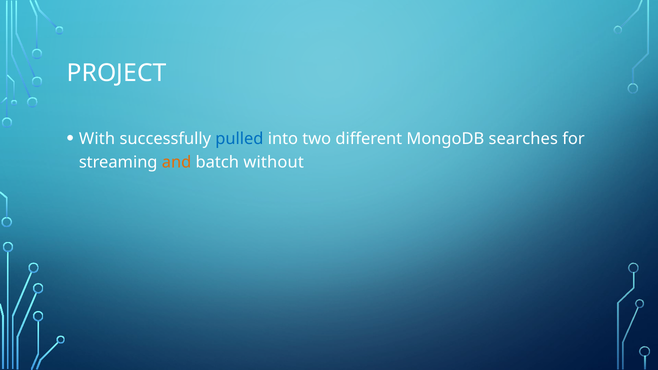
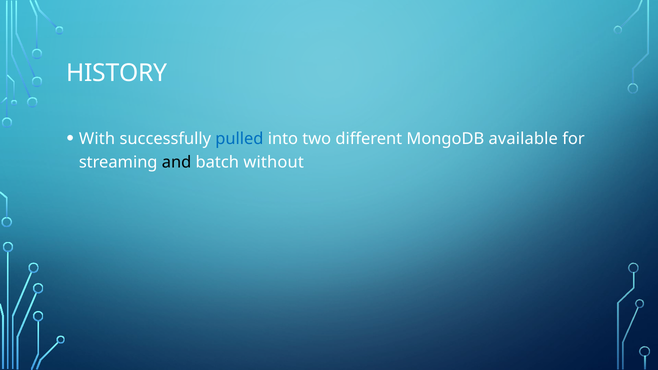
PROJECT: PROJECT -> HISTORY (117, 73)
searches: searches -> available (523, 139)
and colour: orange -> black (177, 163)
